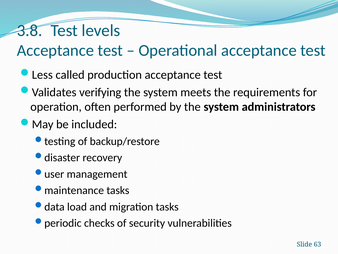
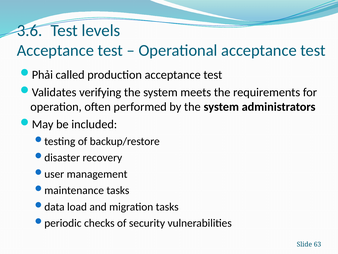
3.8: 3.8 -> 3.6 (30, 30)
Less: Less -> Phải (42, 75)
